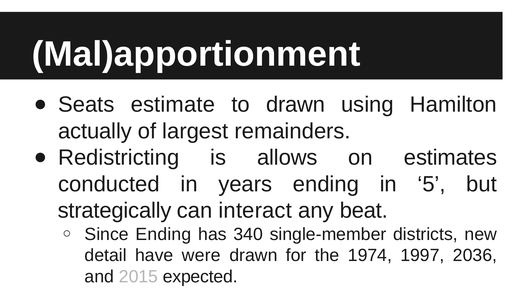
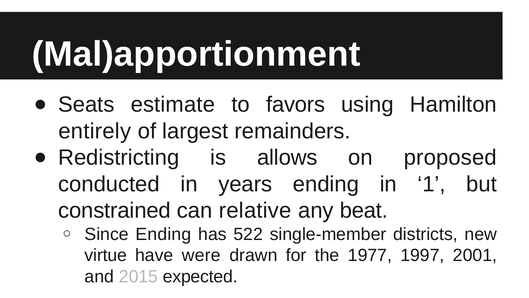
to drawn: drawn -> favors (296, 105)
actually: actually -> entirely (95, 131)
estimates: estimates -> proposed (450, 157)
5: 5 -> 1 (432, 184)
strategically: strategically -> constrained (115, 210)
interact: interact -> relative (255, 210)
340: 340 -> 522 (248, 234)
detail: detail -> virtue (106, 255)
1974: 1974 -> 1977 (370, 255)
2036: 2036 -> 2001 (475, 255)
